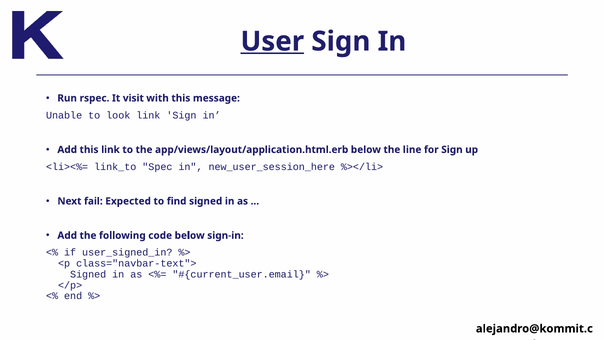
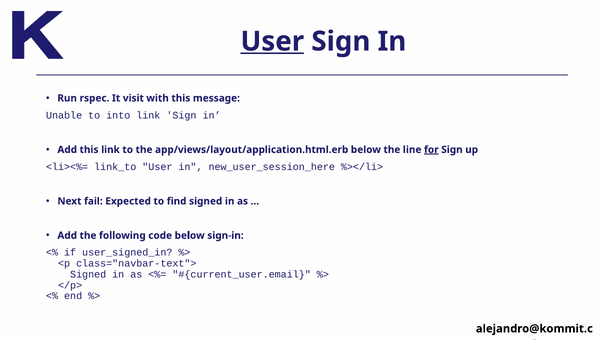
look: look -> into (118, 115)
for underline: none -> present (431, 150)
link_to Spec: Spec -> User (157, 167)
